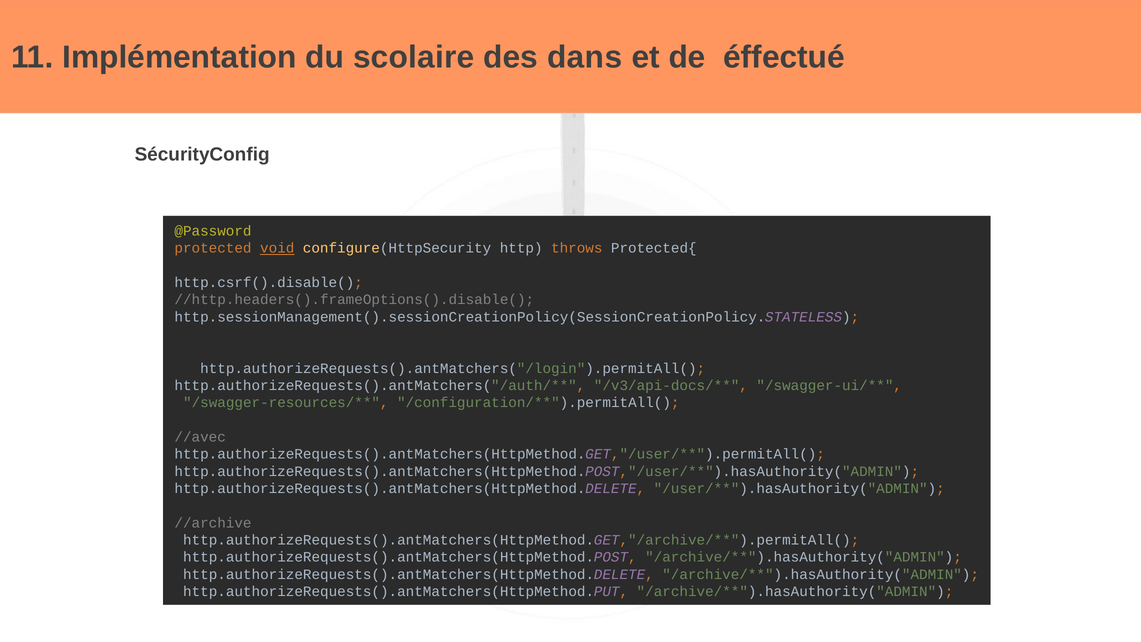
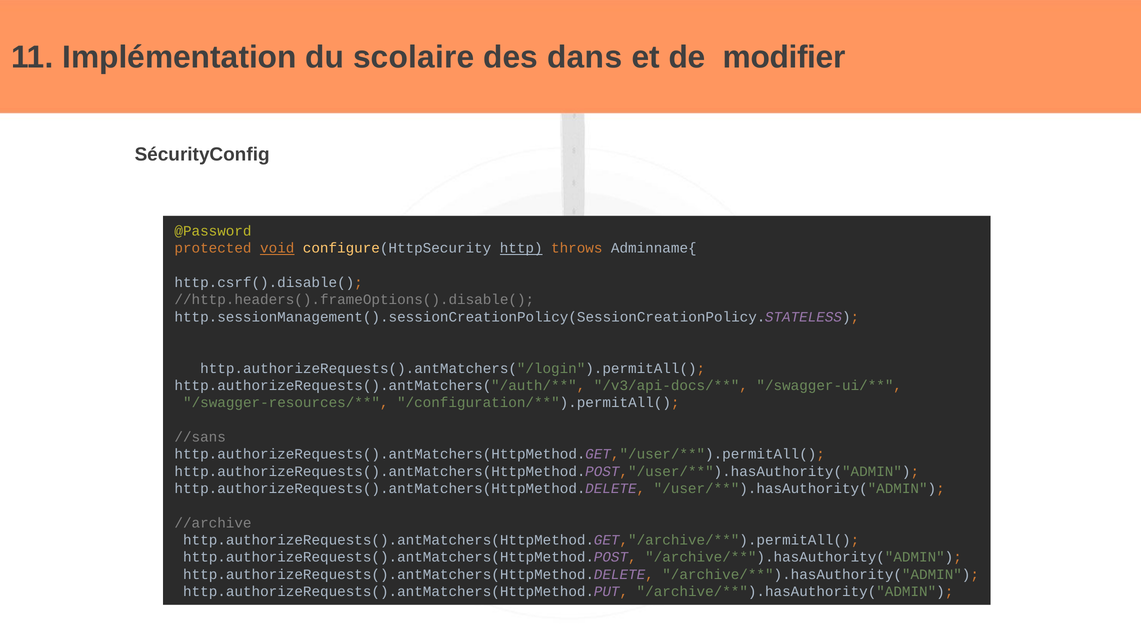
éffectué: éffectué -> modifier (784, 57)
http underline: none -> present (521, 248)
Protected{: Protected{ -> Adminname{ (654, 248)
//avec: //avec -> //sans (200, 437)
